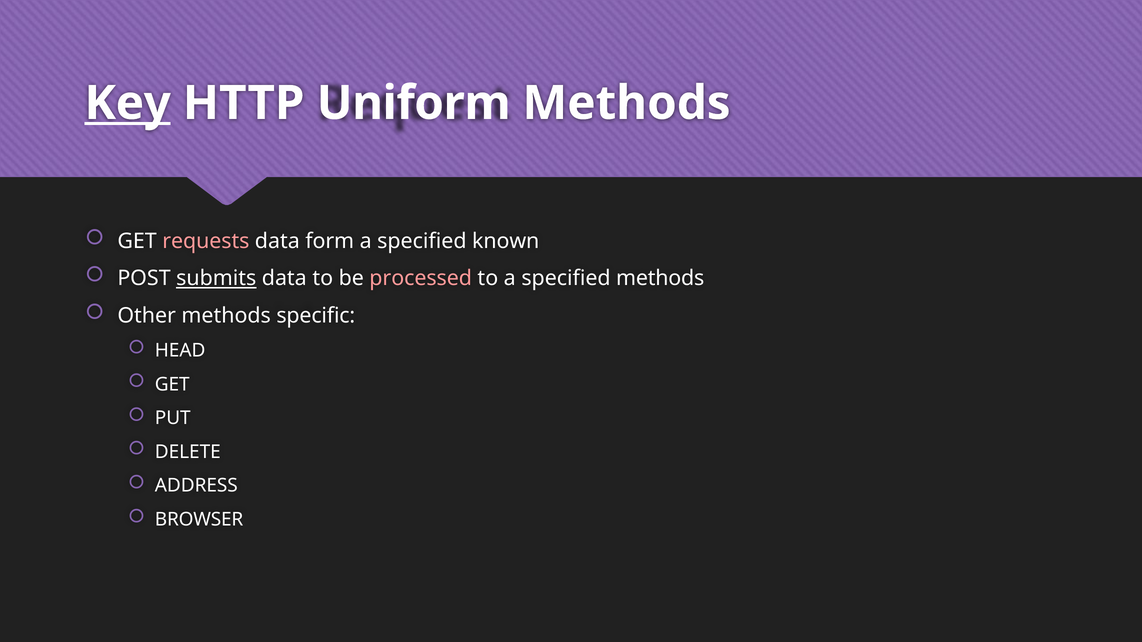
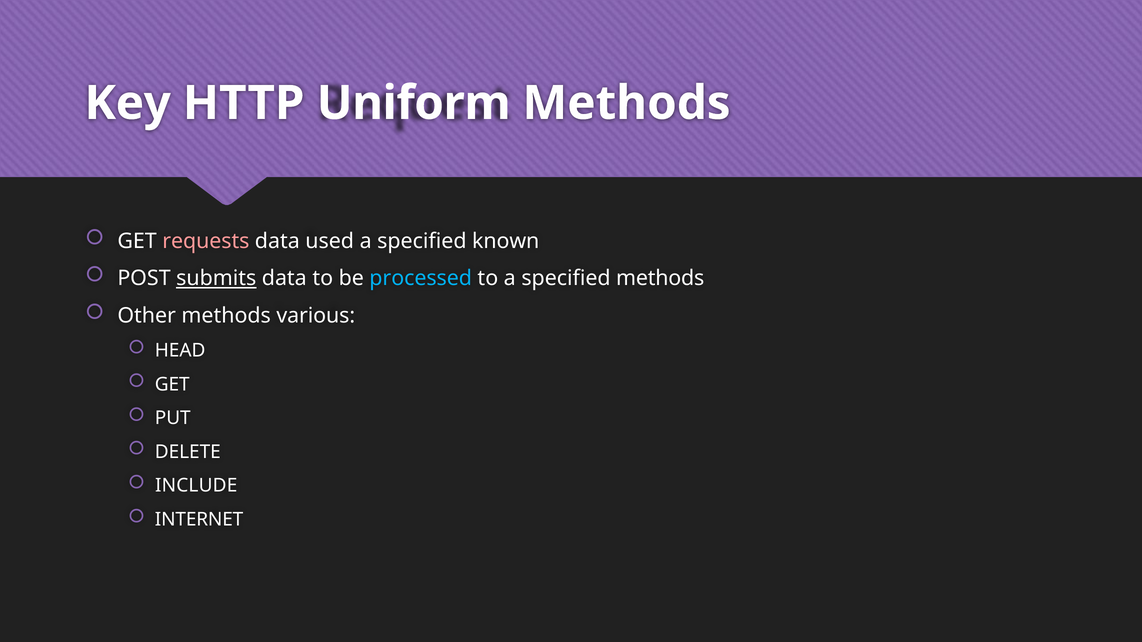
Key underline: present -> none (128, 103)
form: form -> used (330, 241)
processed colour: pink -> light blue (421, 279)
specific: specific -> various (316, 316)
ADDRESS: ADDRESS -> INCLUDE (196, 486)
BROWSER: BROWSER -> INTERNET (199, 520)
